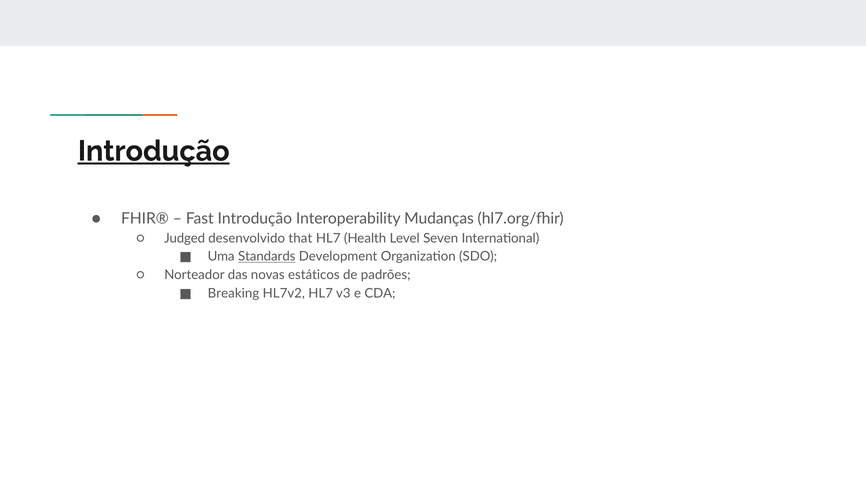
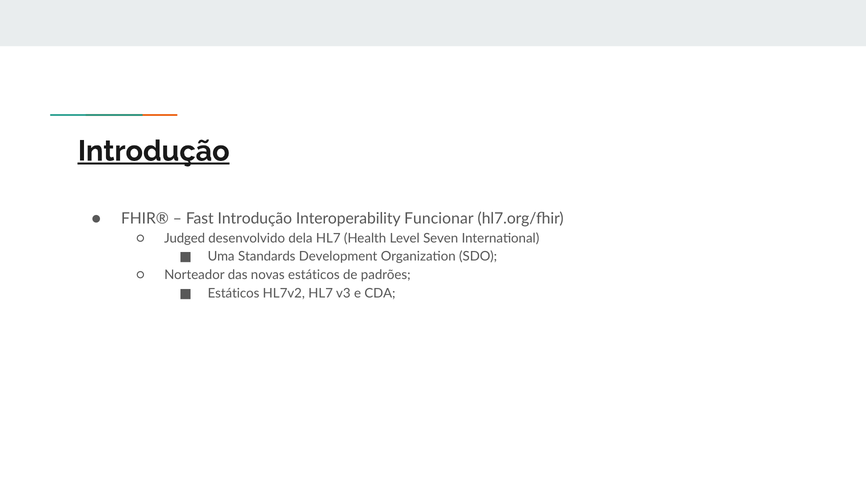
Mudanças: Mudanças -> Funcionar (439, 219)
that: that -> dela (300, 238)
Standards underline: present -> none (267, 257)
Breaking: Breaking -> Estáticos (234, 293)
